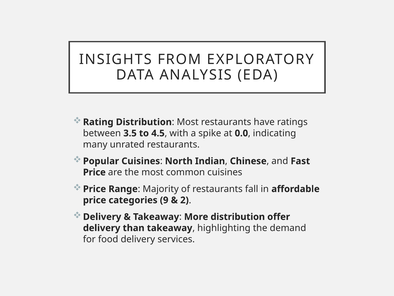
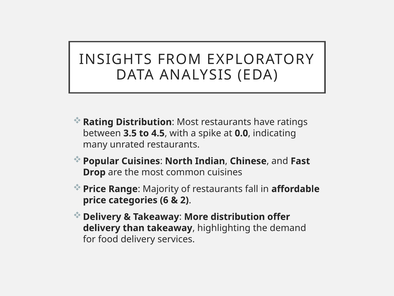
Price: Price -> Drop (94, 172)
9: 9 -> 6 (164, 200)
